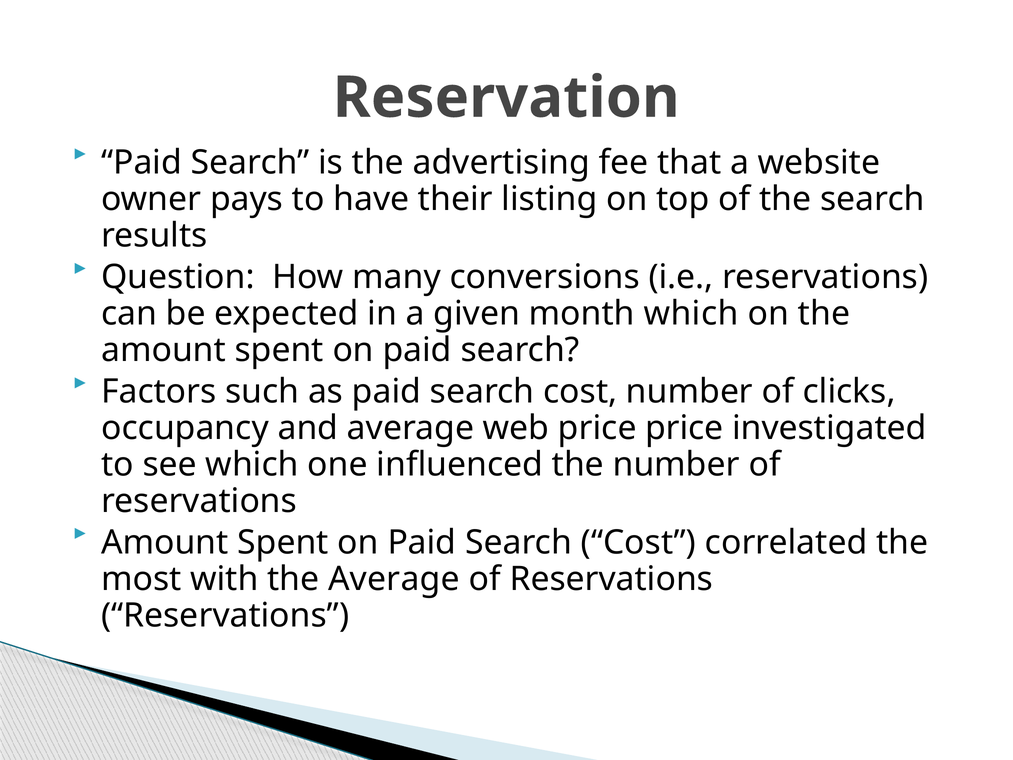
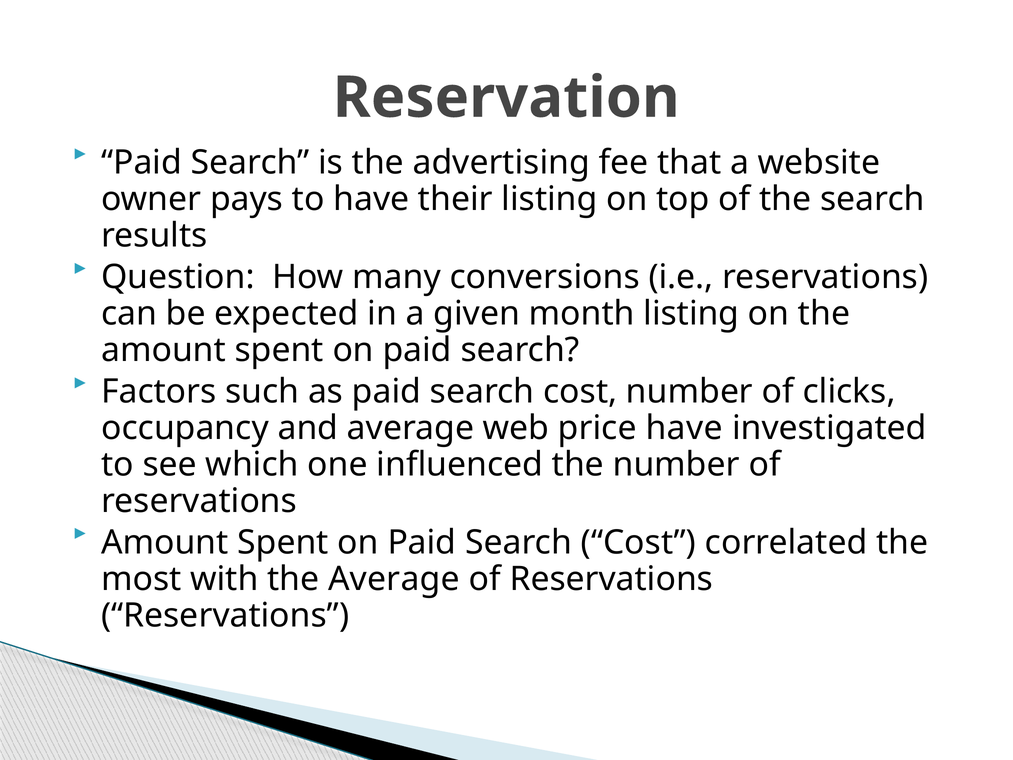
month which: which -> listing (691, 314)
price price: price -> have (684, 428)
